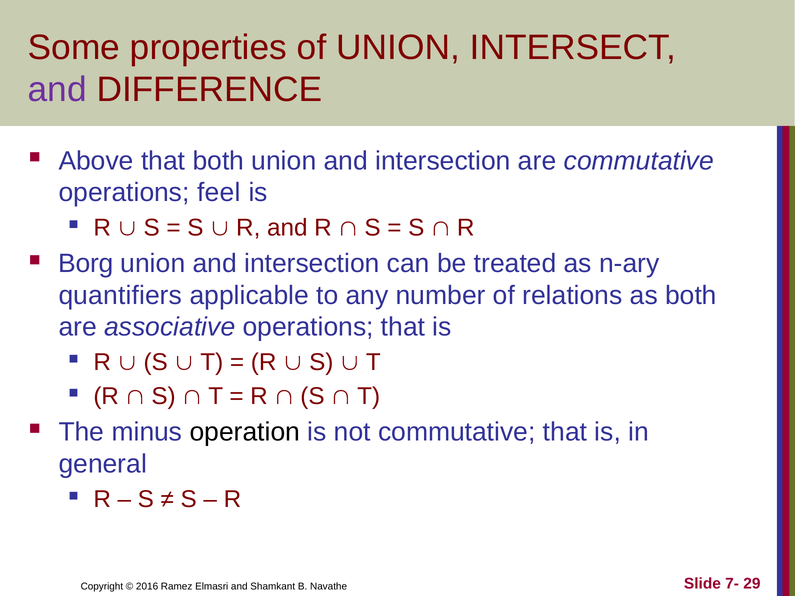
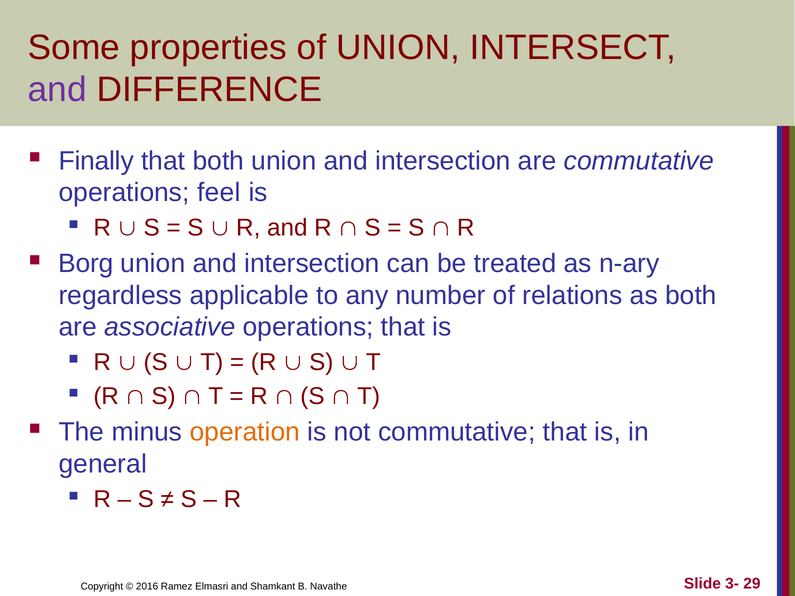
Above: Above -> Finally (96, 161)
quantifiers: quantifiers -> regardless (120, 296)
operation colour: black -> orange (245, 432)
7-: 7- -> 3- (732, 584)
